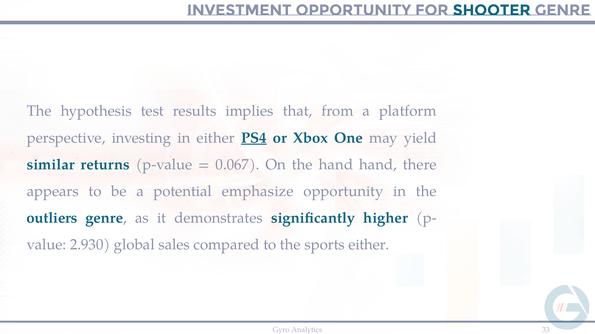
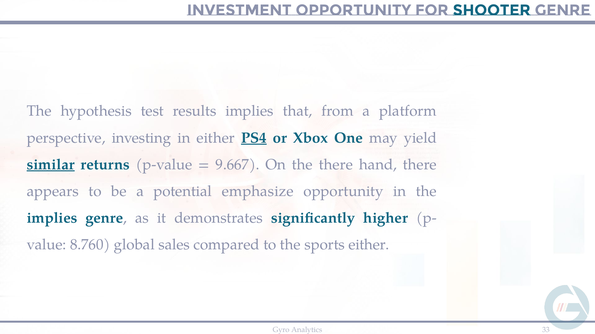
similar underline: none -> present (51, 165)
0.067: 0.067 -> 9.667 (238, 165)
the hand: hand -> there (336, 165)
outliers: outliers -> implies (52, 218)
2.930: 2.930 -> 8.760 (90, 245)
